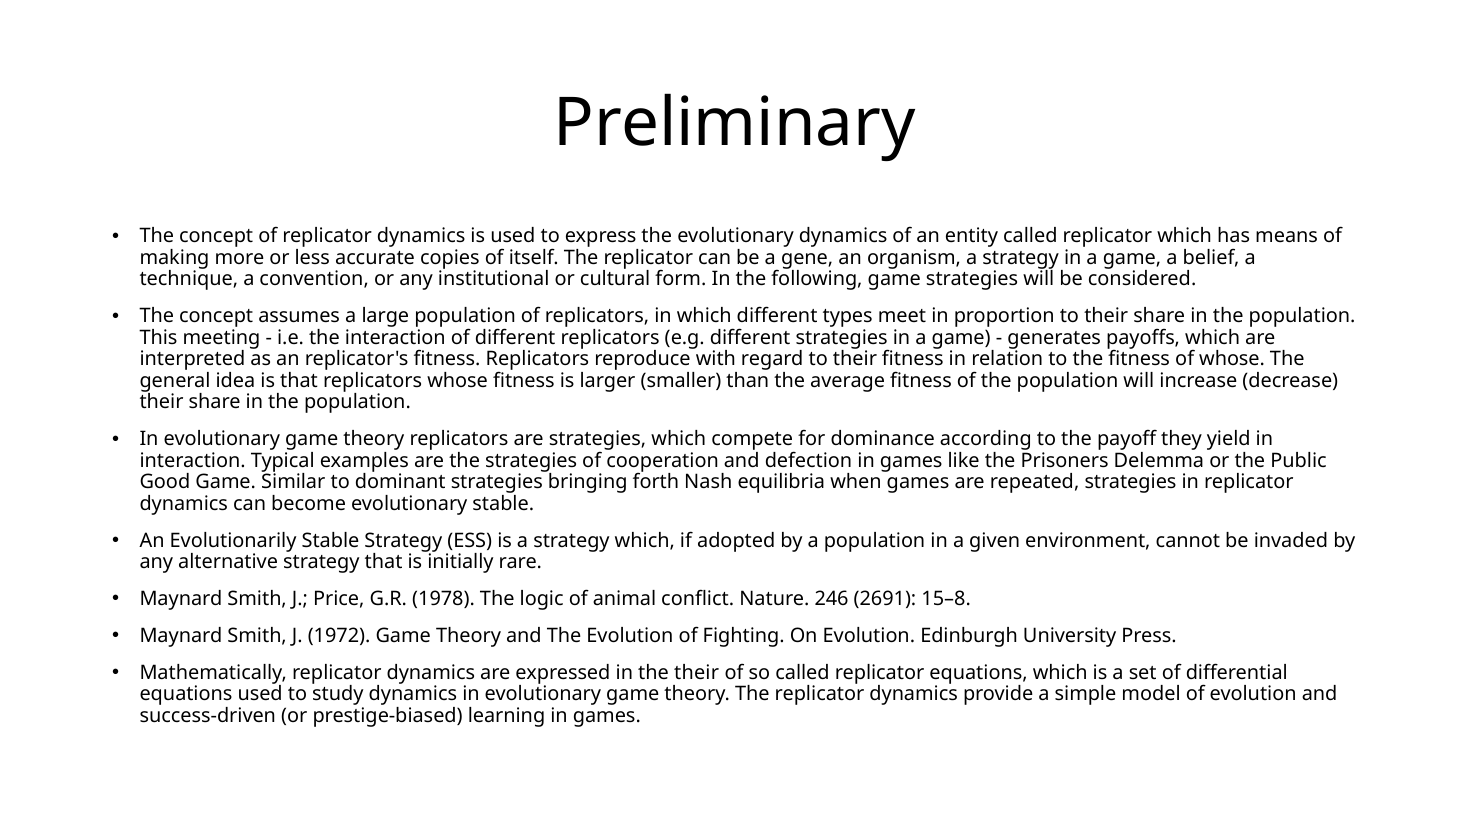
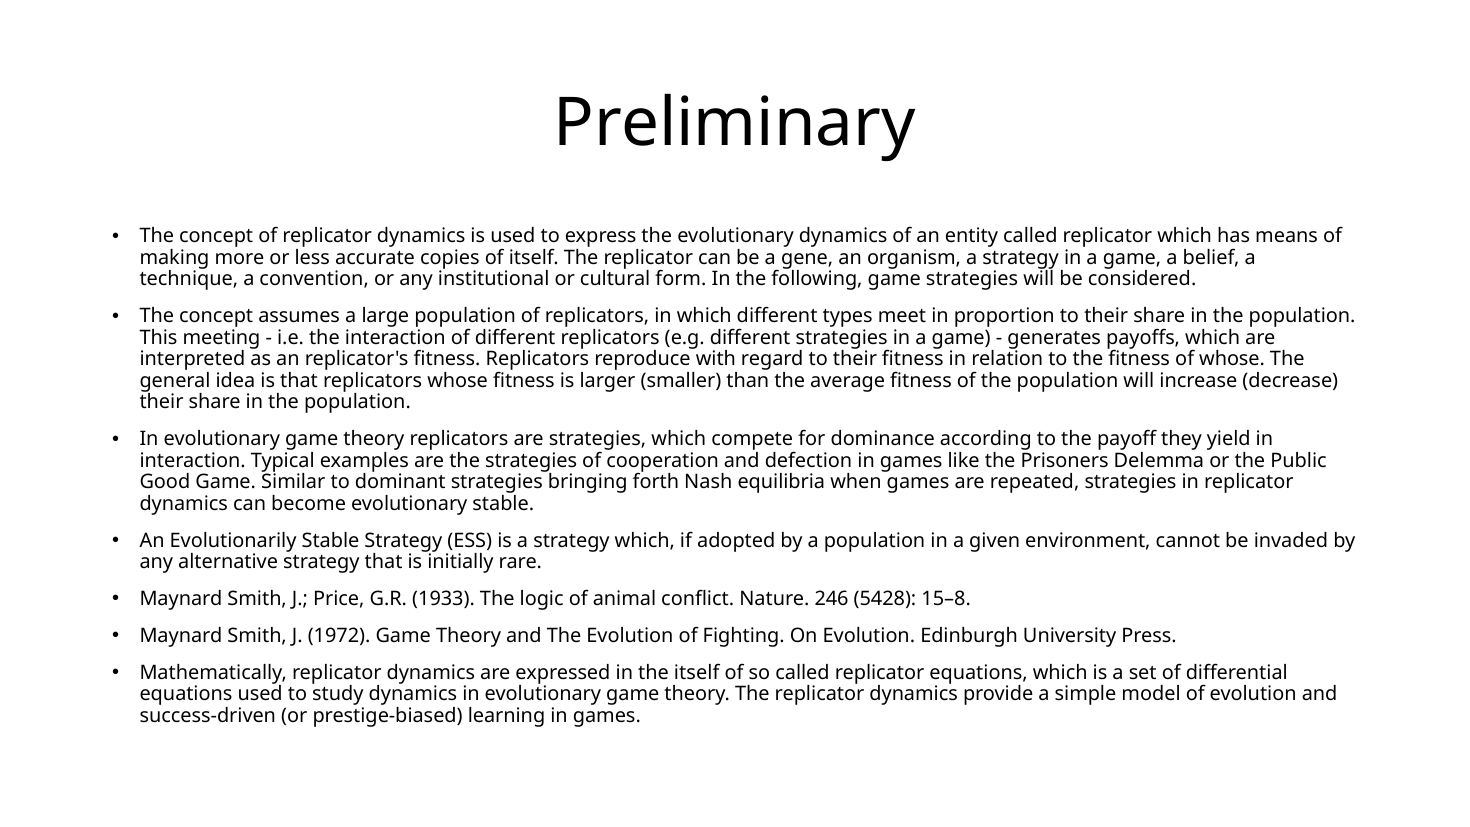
1978: 1978 -> 1933 (444, 599)
2691: 2691 -> 5428 (885, 599)
the their: their -> itself (697, 673)
